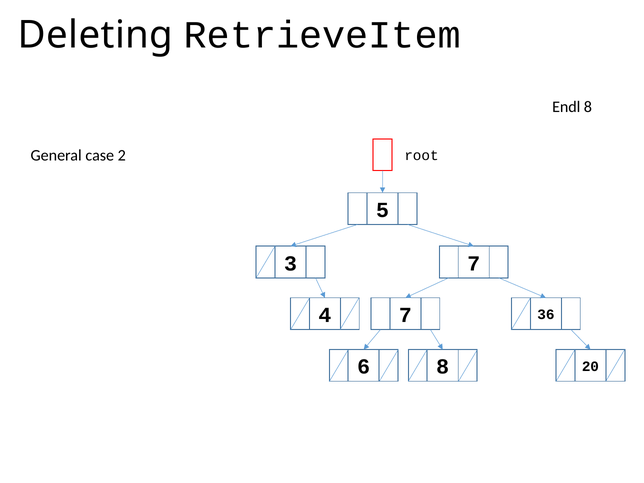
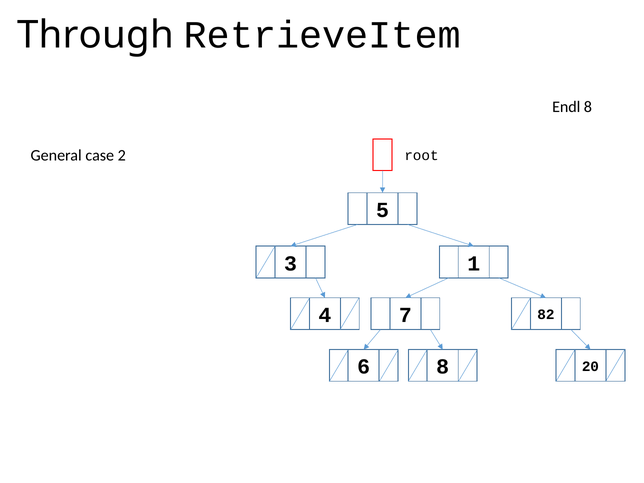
Deleting: Deleting -> Through (96, 35)
3 7: 7 -> 1 (474, 263)
36: 36 -> 82 (546, 315)
